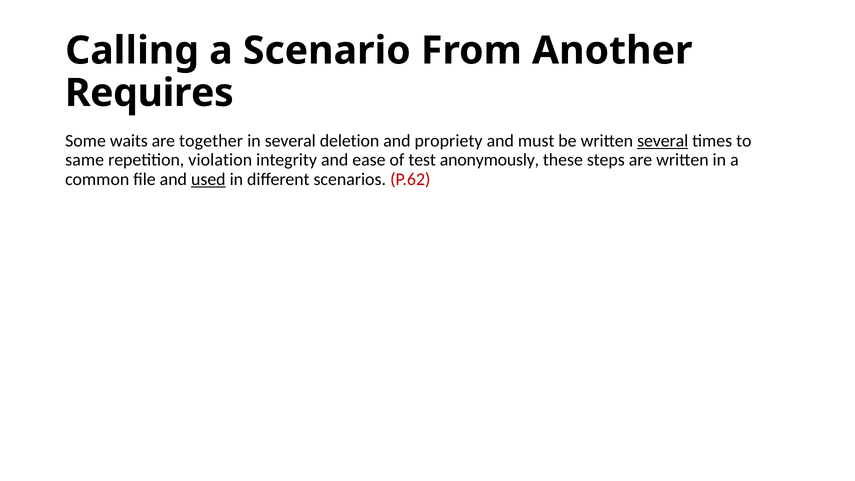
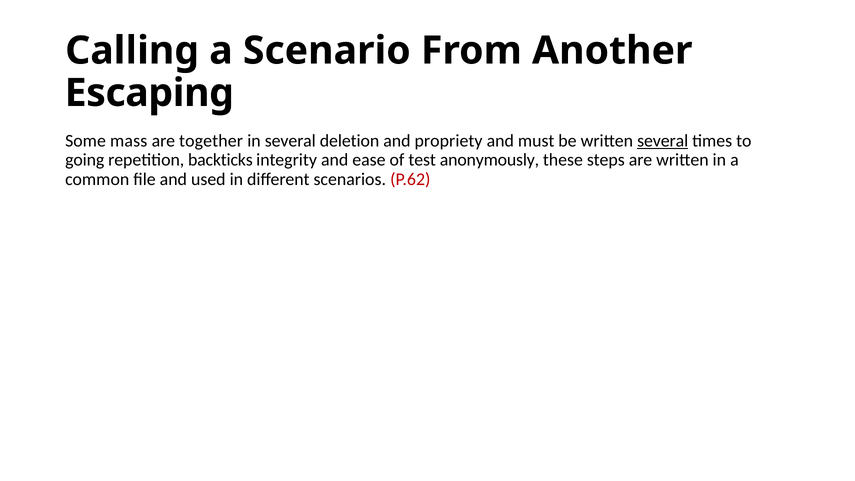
Requires: Requires -> Escaping (149, 93)
waits: waits -> mass (129, 141)
same: same -> going (85, 160)
violation: violation -> backticks (220, 160)
used underline: present -> none (208, 179)
